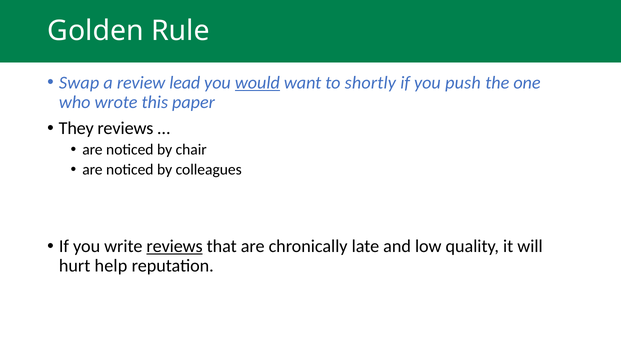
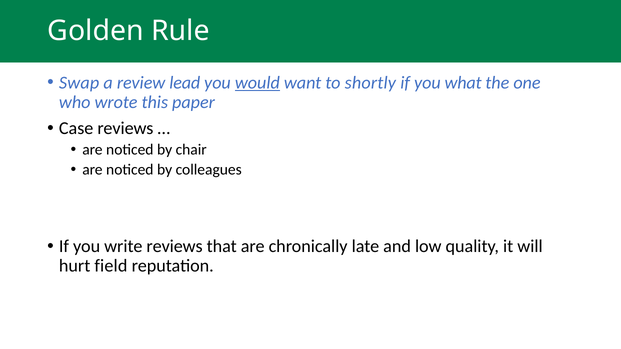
push: push -> what (463, 83)
They: They -> Case (76, 128)
reviews underline: present -> none (175, 246)
help: help -> field (111, 266)
